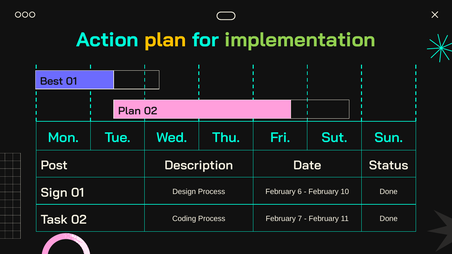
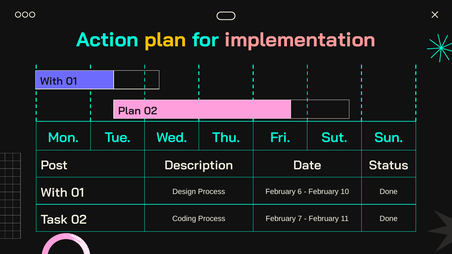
implementation colour: light green -> pink (300, 40)
Best: Best -> With (51, 81)
Sign: Sign -> With (54, 193)
